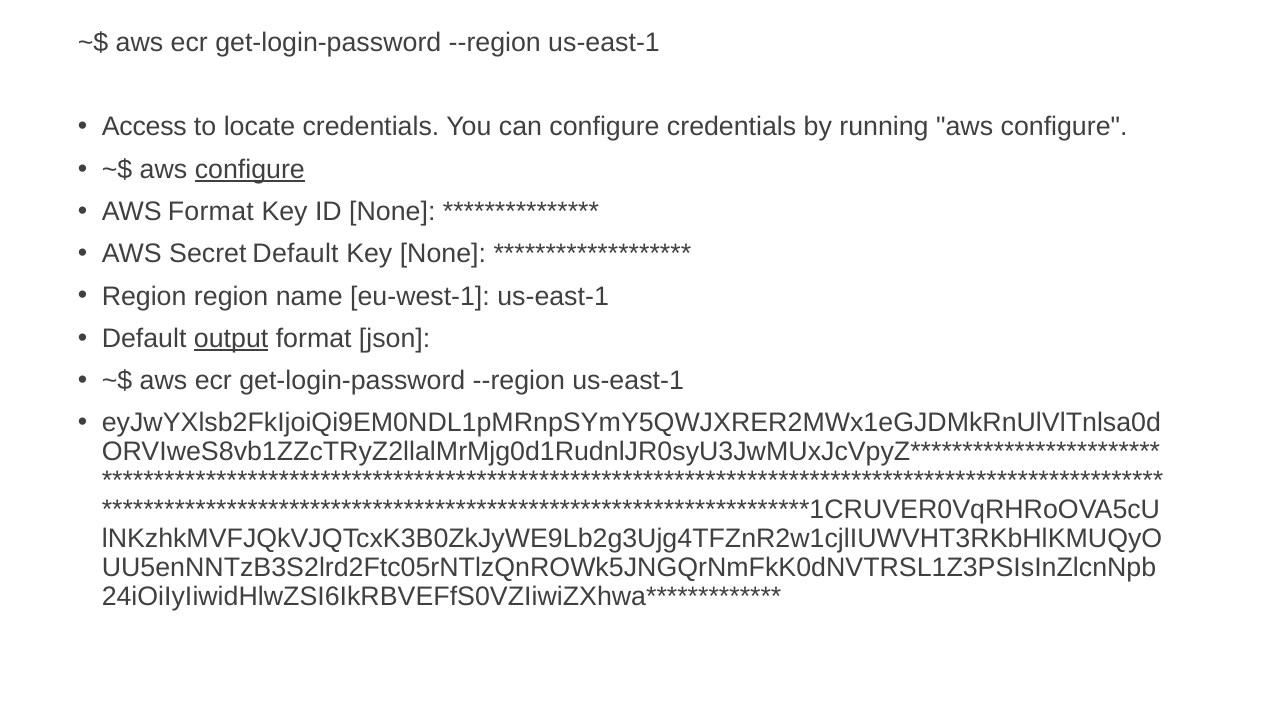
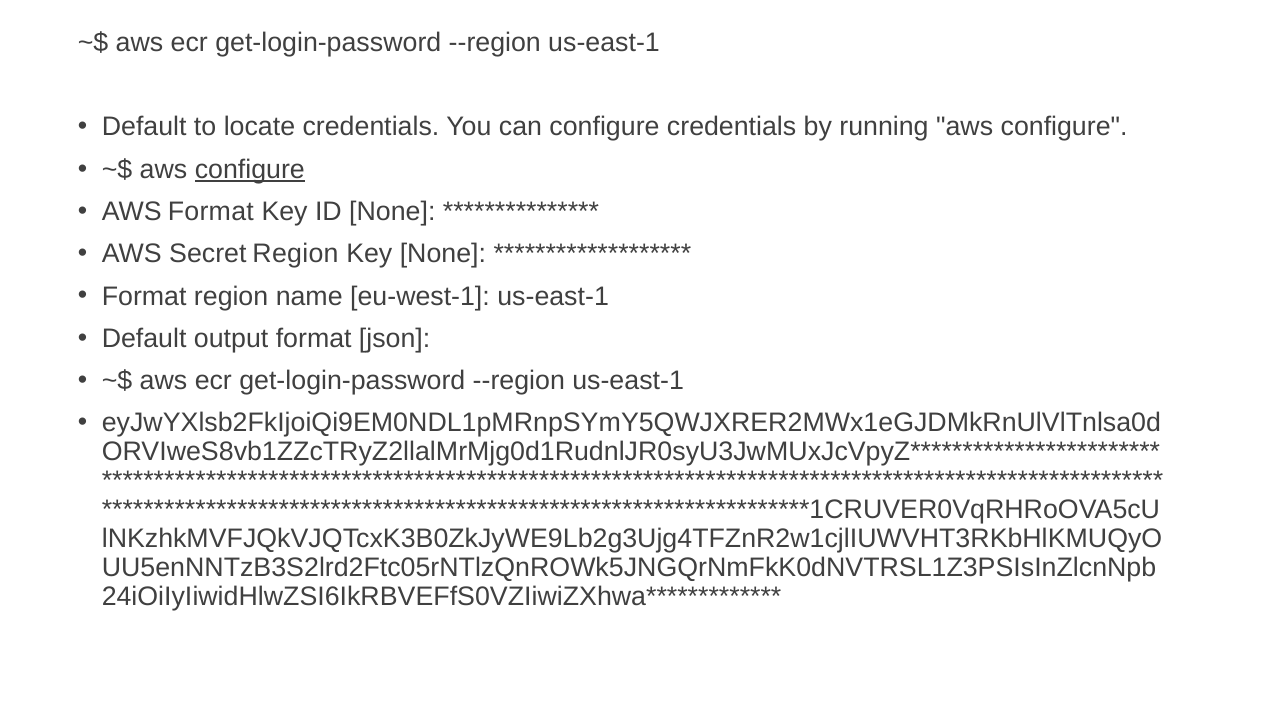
Access: Access -> Default (144, 127)
Secret Default: Default -> Region (296, 254)
Region: Region -> Format (144, 296)
output underline: present -> none (231, 338)
